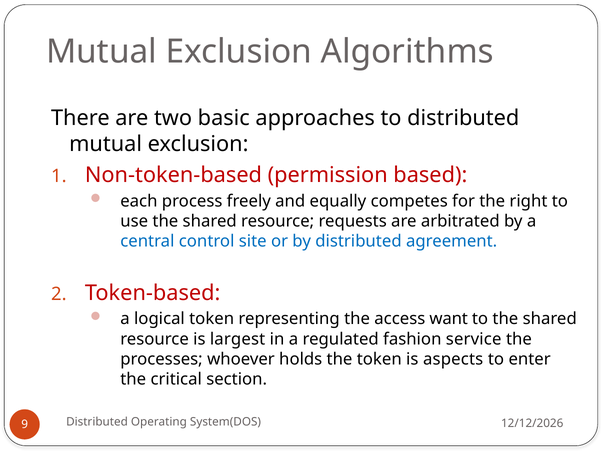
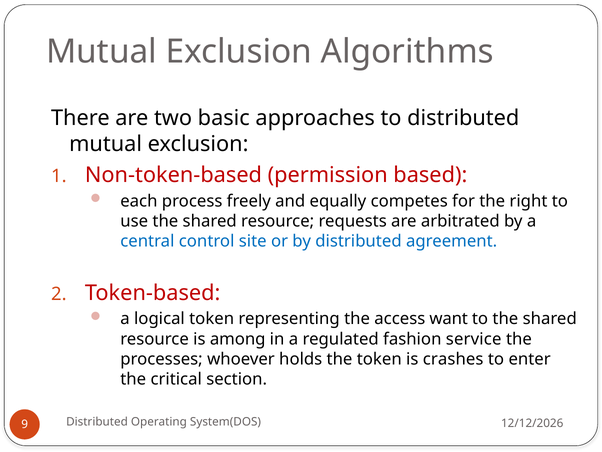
largest: largest -> among (238, 339)
aspects: aspects -> crashes (453, 359)
